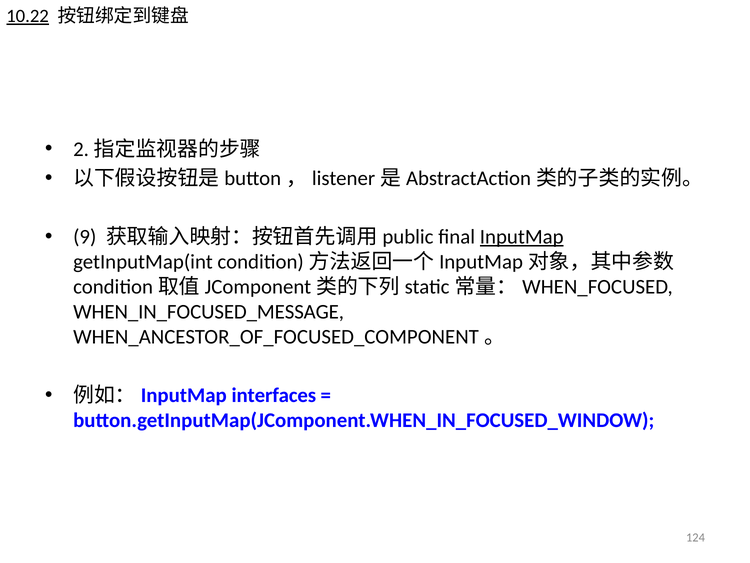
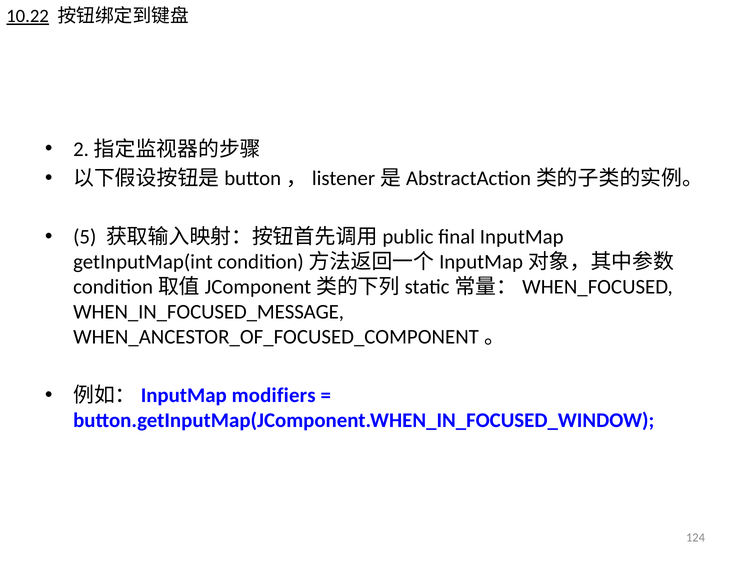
9: 9 -> 5 (85, 237)
InputMap underline: present -> none (522, 237)
interfaces: interfaces -> modifiers (274, 395)
